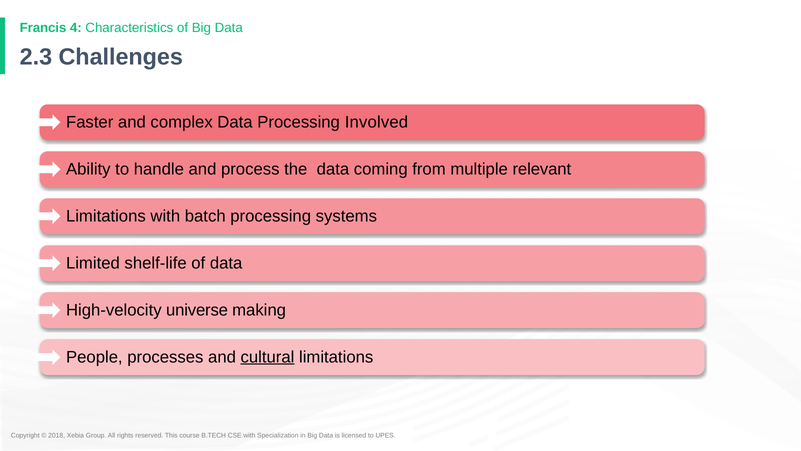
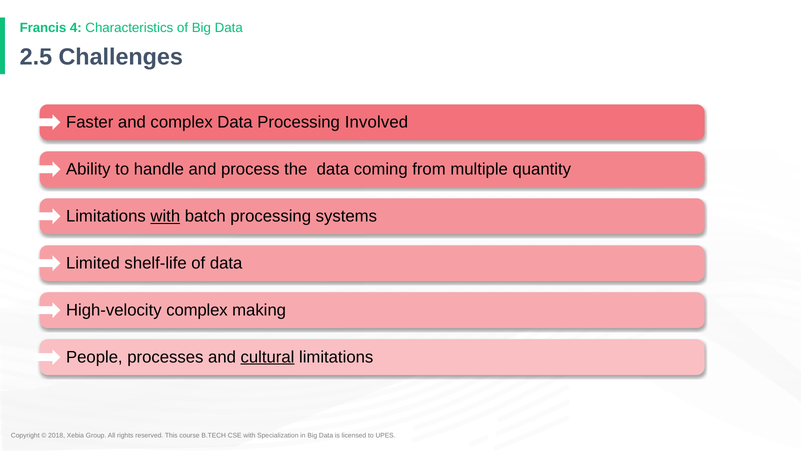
2.3: 2.3 -> 2.5 (36, 57)
relevant: relevant -> quantity (542, 169)
with underline: none -> present (165, 216)
High-velocity universe: universe -> complex (197, 310)
